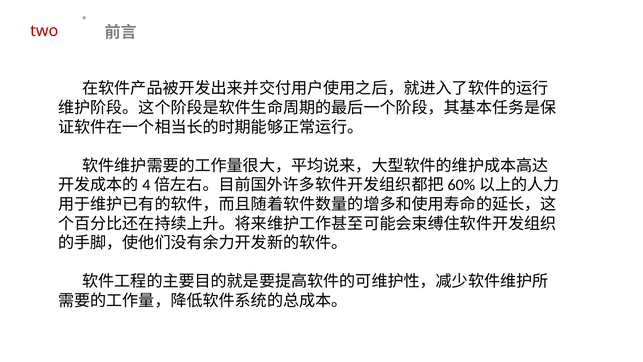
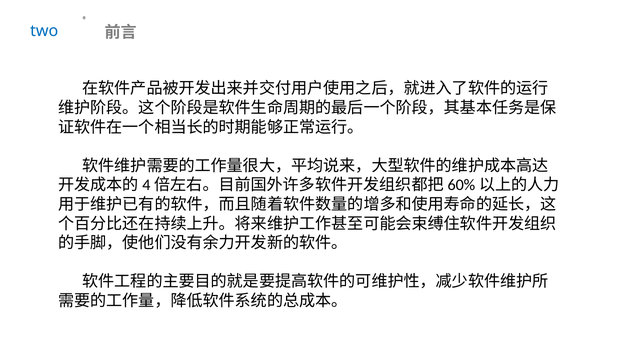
two colour: red -> blue (44, 31)
